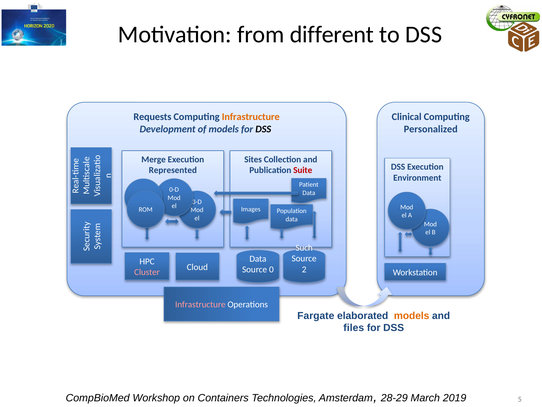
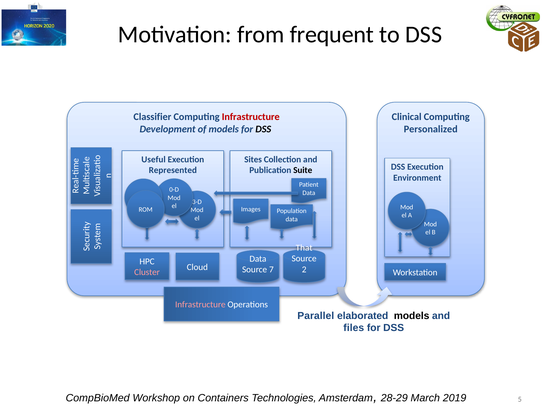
different: different -> frequent (332, 34)
Requests: Requests -> Classifier (152, 117)
Infrastructure colour: orange -> red (251, 117)
Merge: Merge -> Useful (154, 159)
Suite colour: red -> black (303, 170)
Such: Such -> That (304, 247)
0: 0 -> 7 (271, 269)
Fargate: Fargate -> Parallel (316, 315)
models colour: orange -> black (412, 315)
